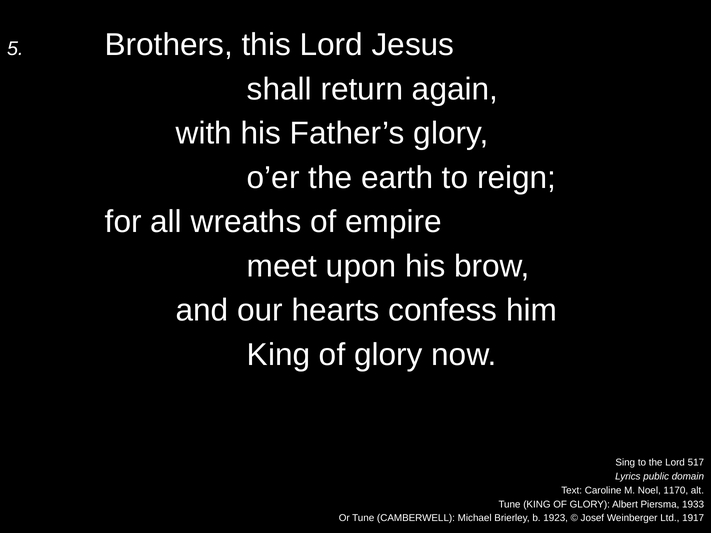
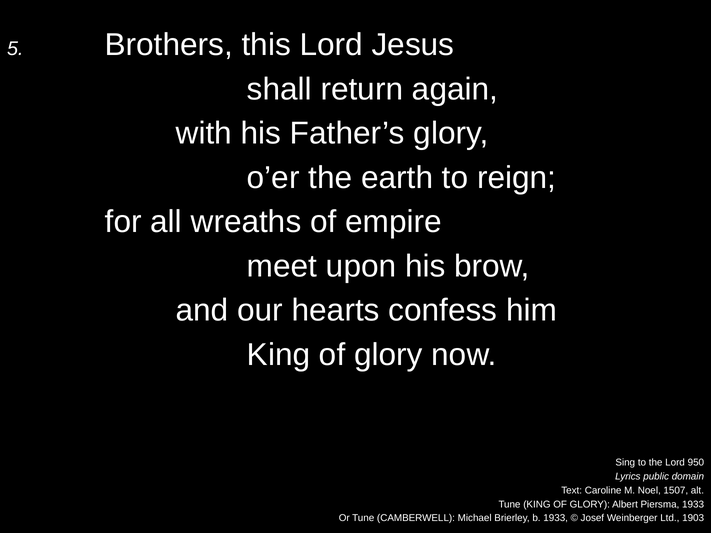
517: 517 -> 950 (696, 463)
1170: 1170 -> 1507 (676, 491)
b 1923: 1923 -> 1933 (556, 518)
1917: 1917 -> 1903 (693, 518)
